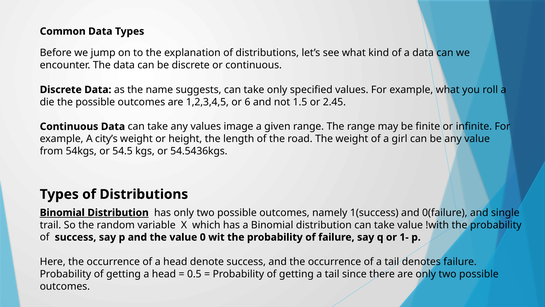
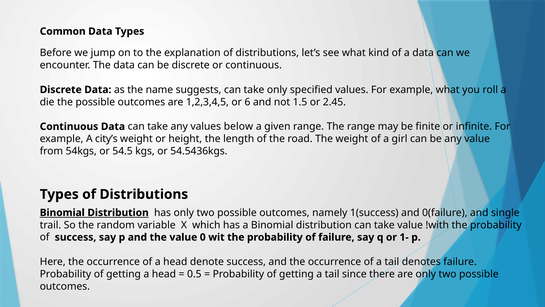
image: image -> below (238, 126)
